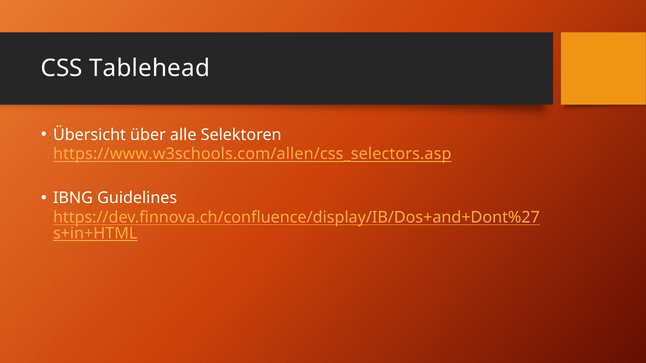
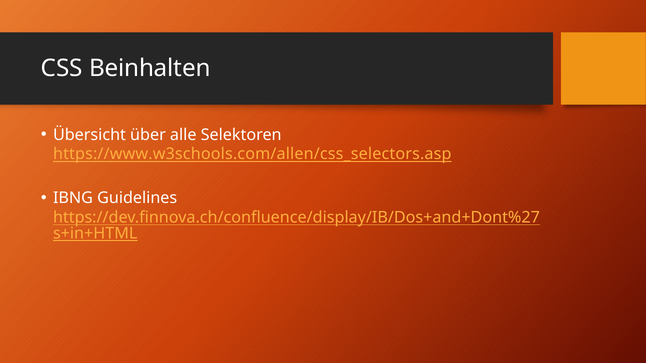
Tablehead: Tablehead -> Beinhalten (150, 68)
